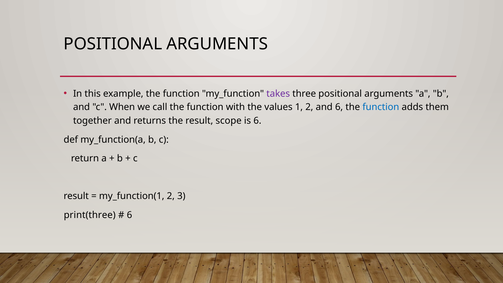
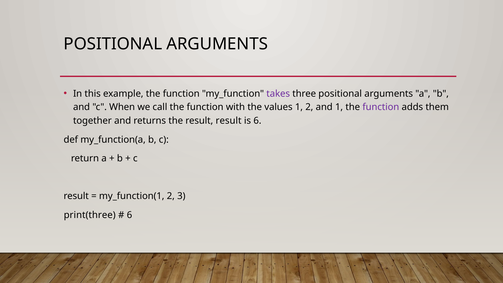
and 6: 6 -> 1 (339, 107)
function colour: blue -> purple (381, 107)
result scope: scope -> result (229, 121)
